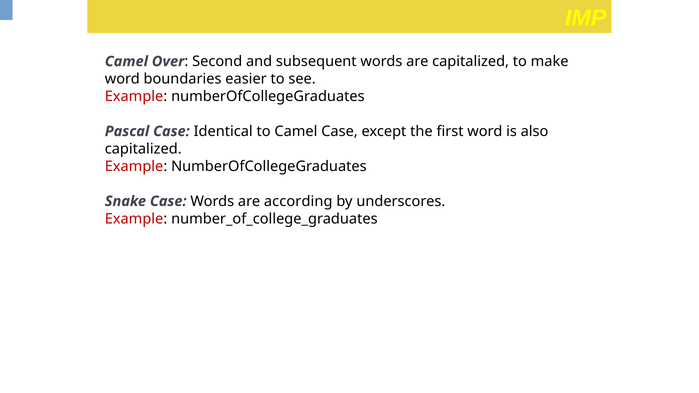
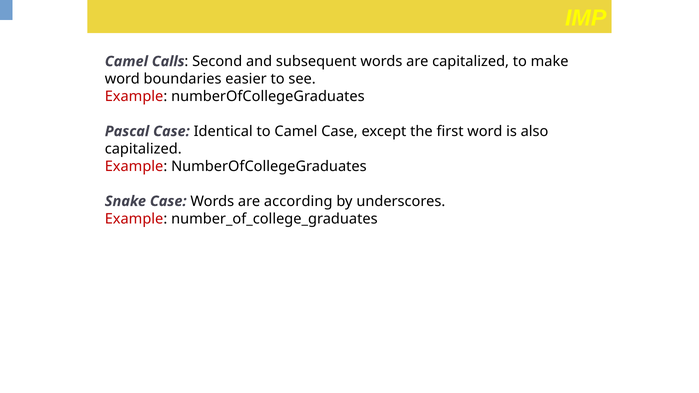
Over: Over -> Calls (168, 61)
